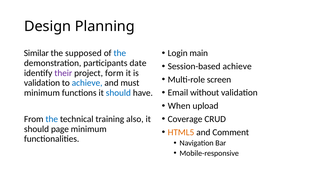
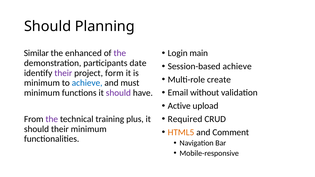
Design: Design -> Should (48, 26)
supposed: supposed -> enhanced (83, 53)
the colour: blue -> purple (120, 53)
screen: screen -> create (219, 80)
validation: validation -> minimum (42, 83)
should colour: blue -> purple (118, 93)
When: When -> Active (179, 106)
Coverage: Coverage -> Required (185, 119)
the colour: blue -> purple (52, 119)
also: also -> plus (135, 119)
should page: page -> their (60, 129)
